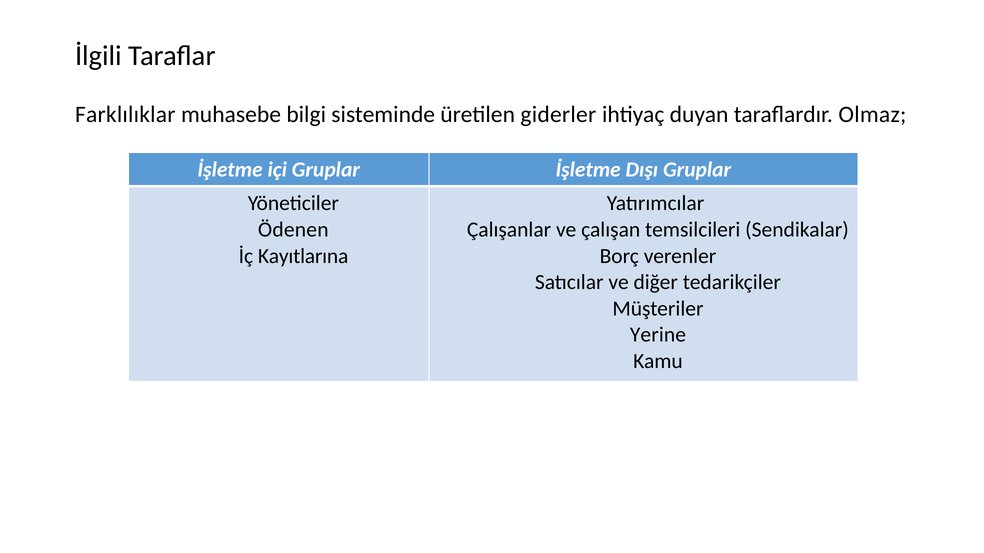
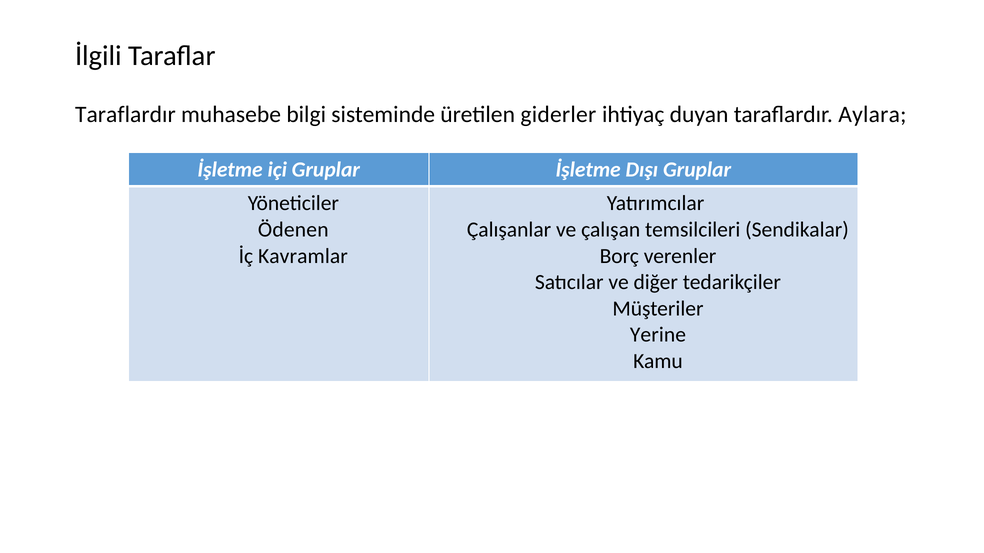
Farklılıklar: Farklılıklar -> Taraflardır (125, 115)
Olmaz: Olmaz -> Aylara (872, 115)
Kayıtlarına: Kayıtlarına -> Kavramlar (303, 256)
